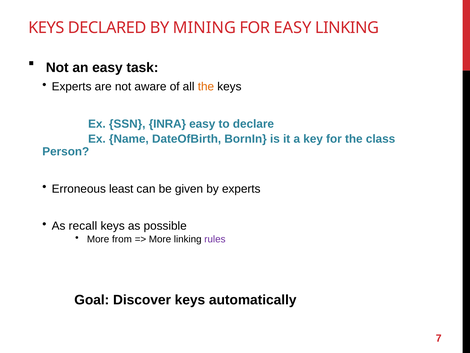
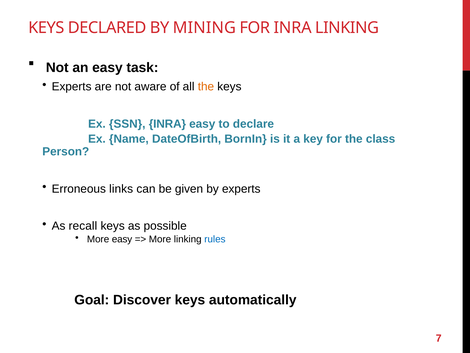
FOR EASY: EASY -> INRA (293, 28)
least: least -> links (121, 189)
More from: from -> easy (122, 239)
rules colour: purple -> blue (215, 239)
